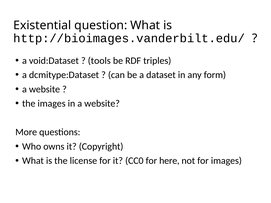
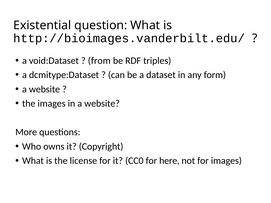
tools: tools -> from (99, 61)
